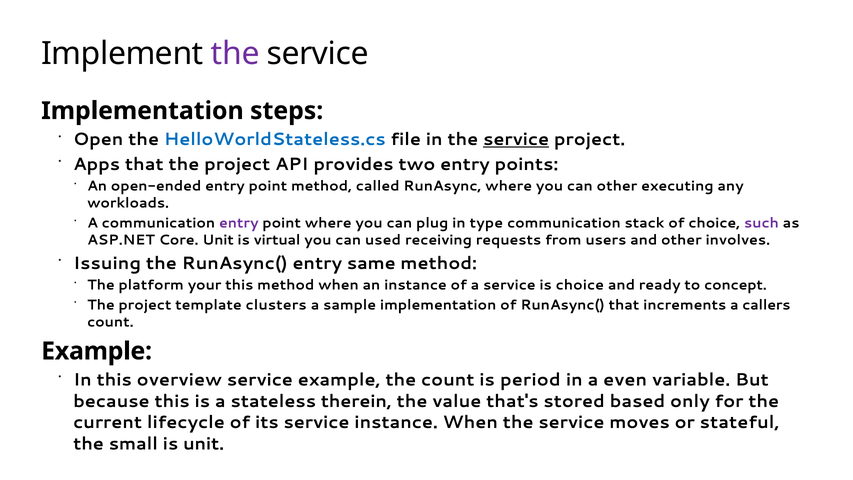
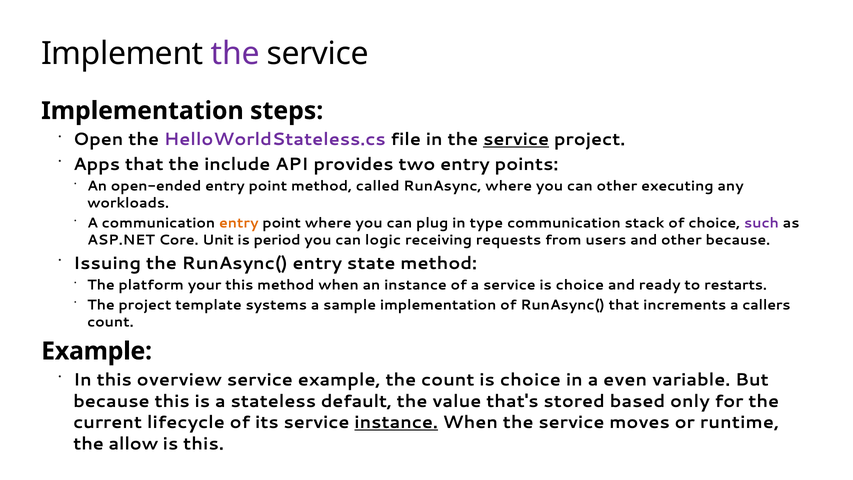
HelloWorldStateless.cs colour: blue -> purple (275, 139)
that the project: project -> include (237, 164)
entry colour: purple -> orange (239, 223)
virtual: virtual -> period (277, 240)
used: used -> logic (383, 240)
other involves: involves -> because (738, 240)
same: same -> state (371, 263)
concept: concept -> restarts (736, 285)
clusters: clusters -> systems (276, 305)
count is period: period -> choice (530, 380)
therein: therein -> default (356, 401)
instance underline: none -> present (396, 422)
stateful: stateful -> runtime (740, 422)
small: small -> allow (133, 444)
is unit: unit -> this (203, 444)
